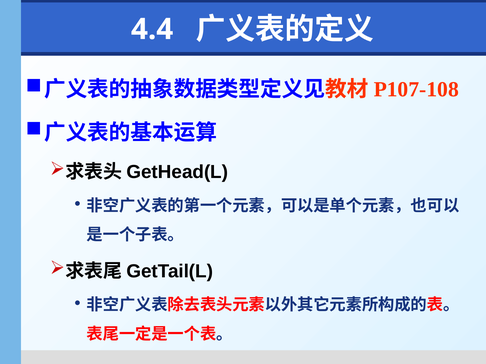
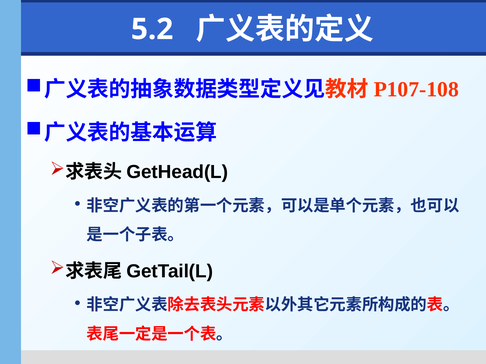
4.4: 4.4 -> 5.2 (152, 29)
